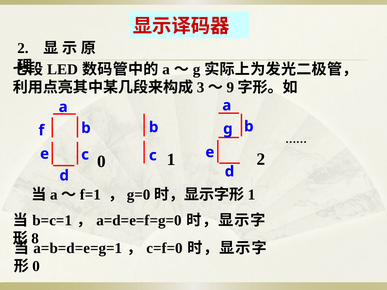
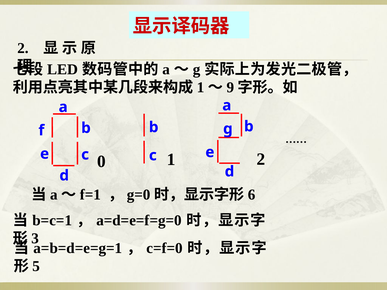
3: 3 -> 1 (201, 87)
1: 1 -> 6 (252, 195)
8: 8 -> 3 (35, 239)
0: 0 -> 5 (36, 266)
